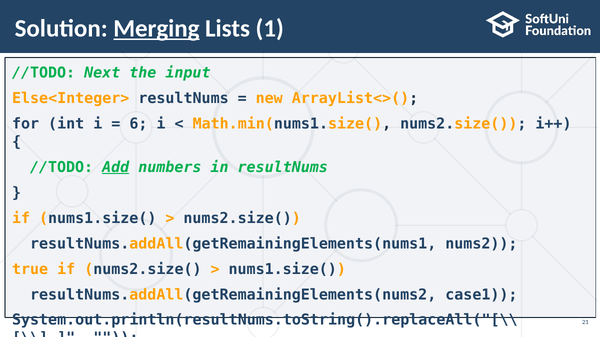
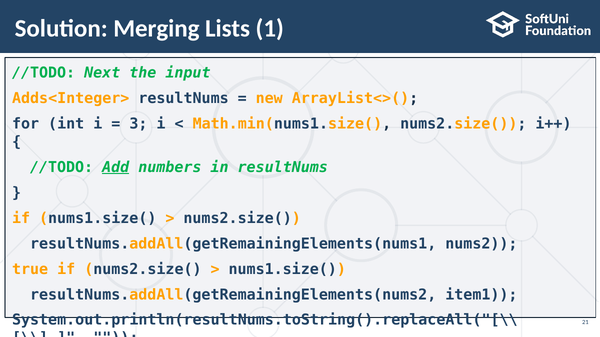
Merging underline: present -> none (156, 28)
Else<Integer>: Else<Integer> -> Adds<Integer> (71, 98)
6: 6 -> 3 (138, 124)
case1: case1 -> item1 (481, 295)
